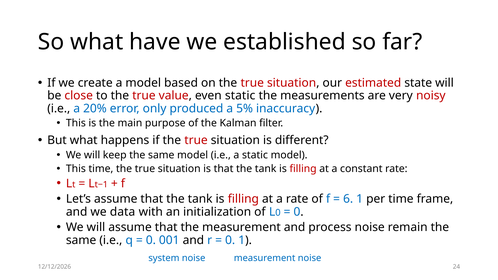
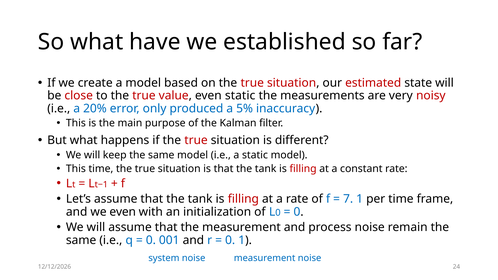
6: 6 -> 7 (348, 199)
we data: data -> even (123, 212)
